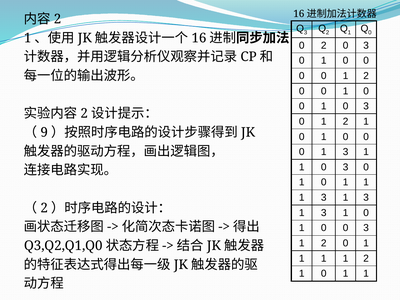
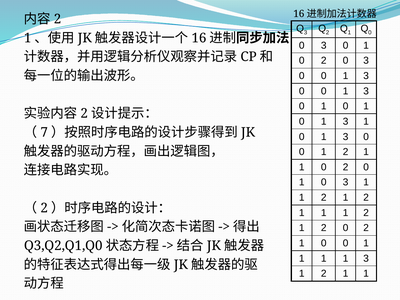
2: 2 -> 3 (324, 45)
3: 3 -> 1 (366, 45)
1: 1 -> 2 (324, 61)
0: 0 -> 3 (366, 61)
2: 2 -> 3 (366, 76)
0: 0 -> 3 (366, 91)
3: 3 -> 1 (366, 106)
2: 2 -> 3 (346, 121)
9: 9 -> 7 (44, 132)
0: 0 -> 3 (346, 137)
0 1 3: 3 -> 2 (346, 152)
3: 3 -> 2 (346, 167)
1: 1 -> 3 (346, 182)
3: 3 -> 2 (324, 198)
3: 3 -> 2 (366, 198)
3: 3 -> 1 (324, 213)
0: 0 -> 2 (366, 213)
0: 0 -> 2 (324, 228)
3: 3 -> 2 (366, 228)
2: 2 -> 0 (324, 243)
1 1 2: 2 -> 3 (366, 258)
0: 0 -> 2 (324, 274)
